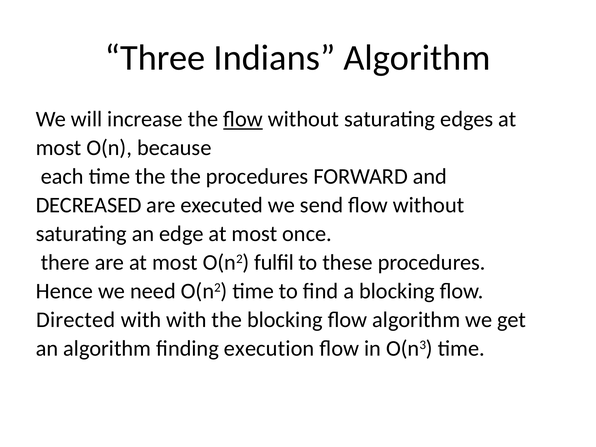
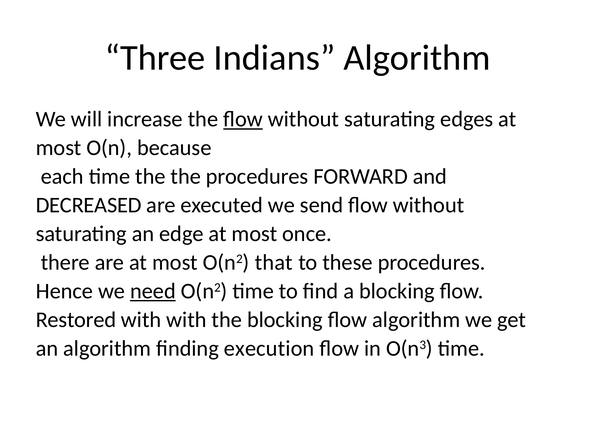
fulﬁl: fulﬁl -> that (274, 262)
need underline: none -> present (153, 291)
Directed: Directed -> Restored (76, 320)
